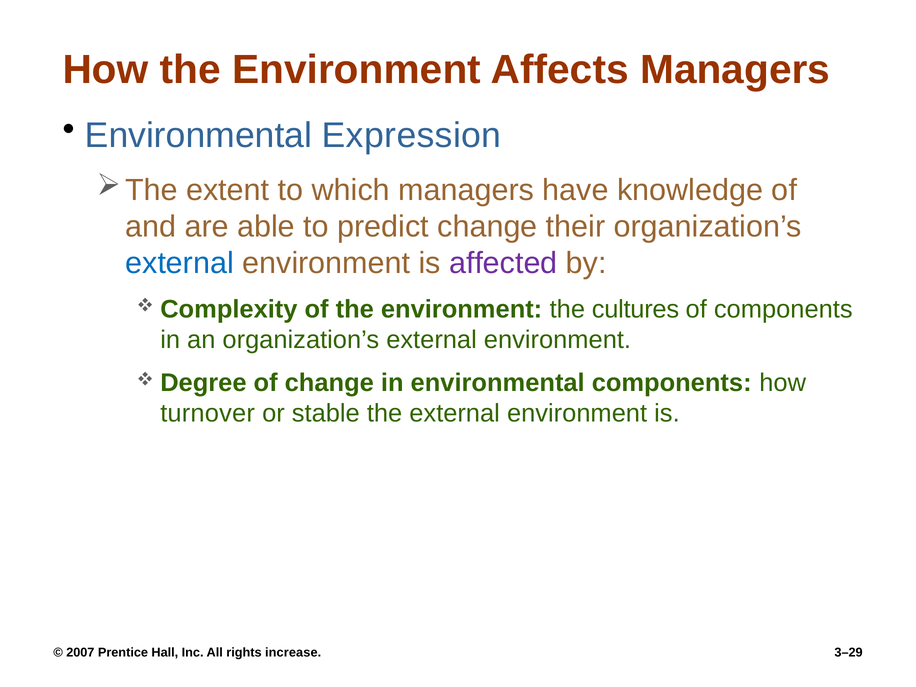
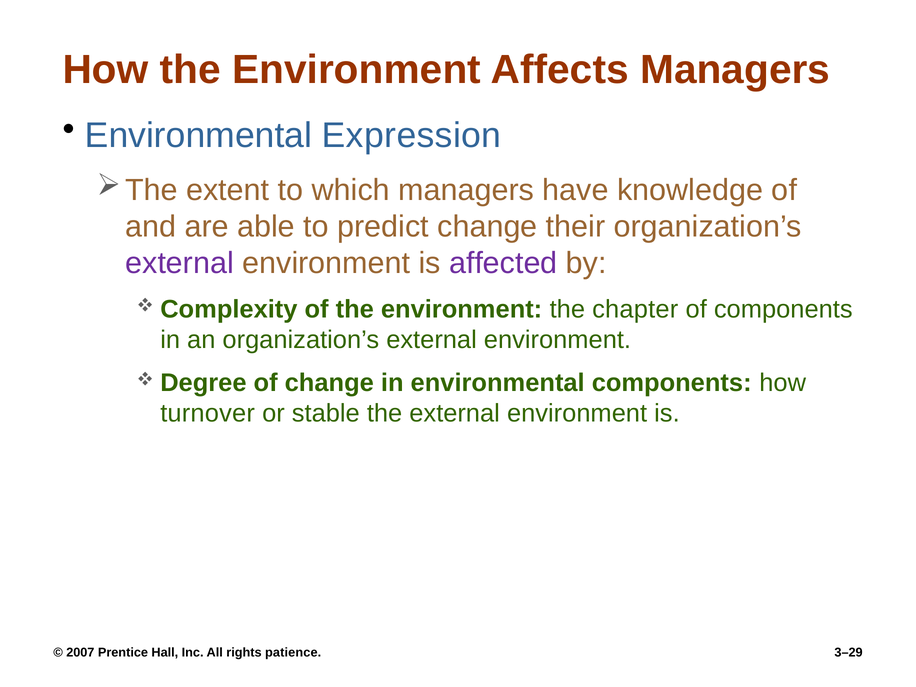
external colour: blue -> purple (180, 263)
cultures: cultures -> chapter (635, 309)
increase: increase -> patience (293, 653)
